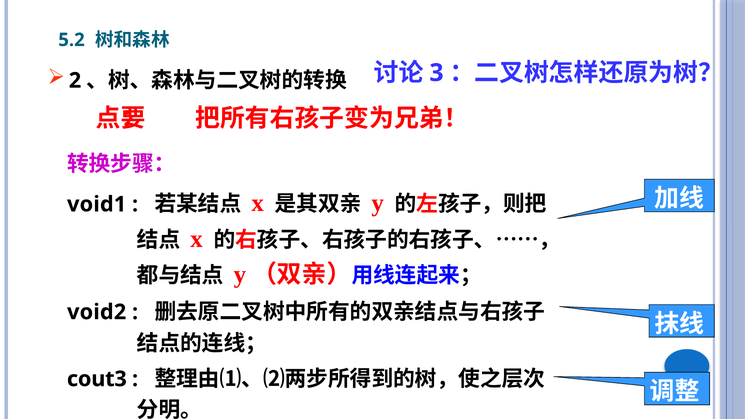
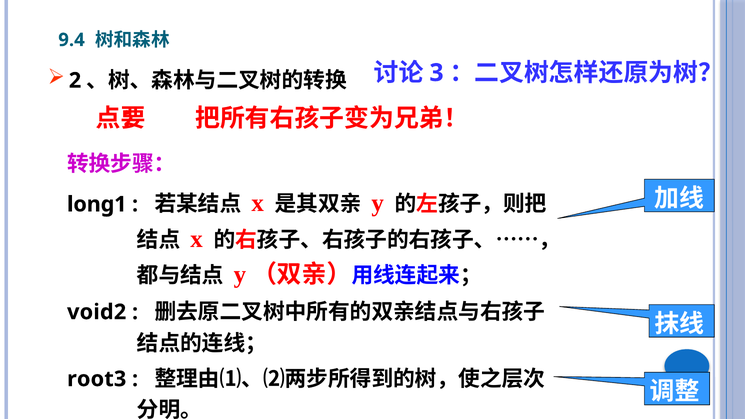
5.2: 5.2 -> 9.4 (72, 40)
void1: void1 -> long1 (97, 204)
cout3: cout3 -> root3 (97, 379)
